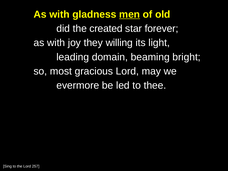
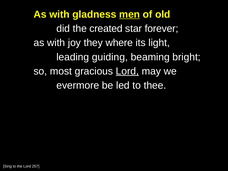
willing: willing -> where (119, 43)
domain: domain -> guiding (110, 57)
Lord underline: none -> present (127, 71)
